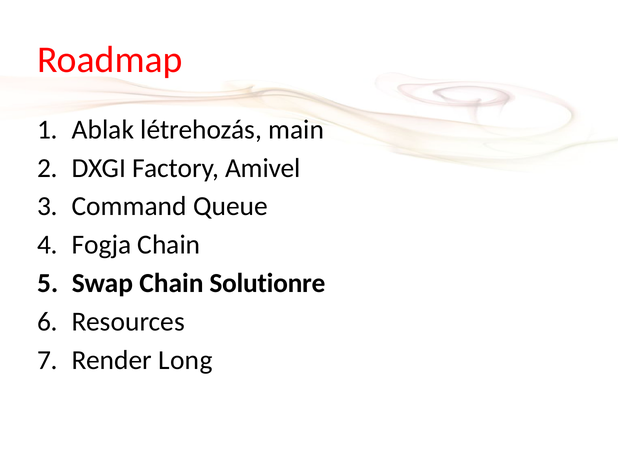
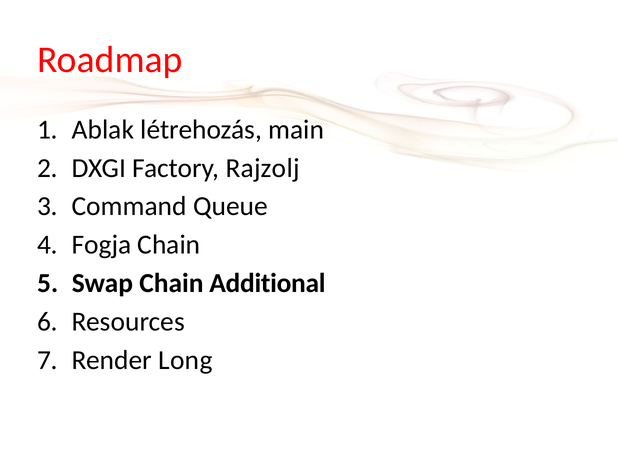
Amivel: Amivel -> Rajzolj (263, 168)
Solutionre: Solutionre -> Additional (267, 284)
